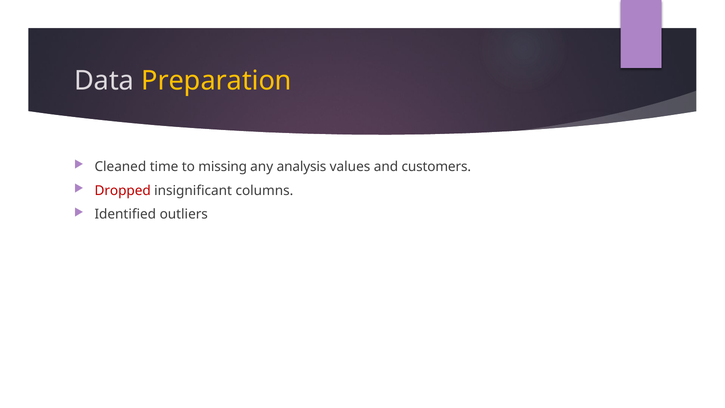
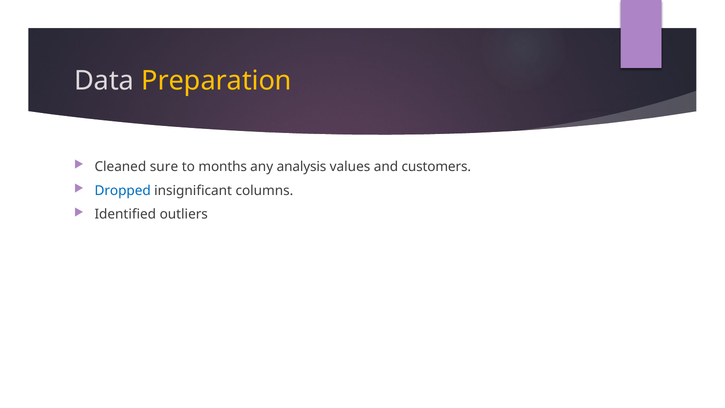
time: time -> sure (164, 167)
missing: missing -> months (223, 167)
Dropped colour: red -> blue (123, 191)
